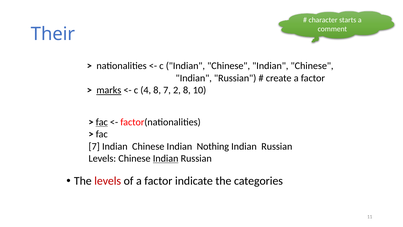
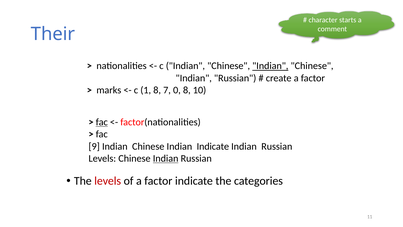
Indian underline: none -> present (270, 66)
marks underline: present -> none (109, 90)
4: 4 -> 1 (146, 90)
2: 2 -> 0 (177, 90)
7: 7 -> 9 (94, 146)
Indian Nothing: Nothing -> Indicate (213, 146)
